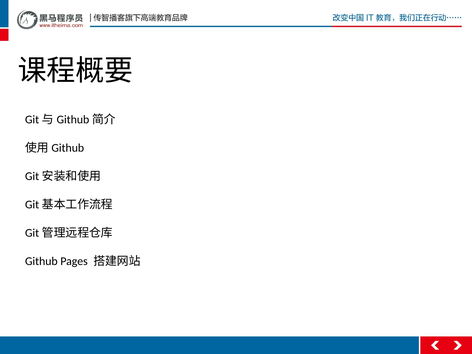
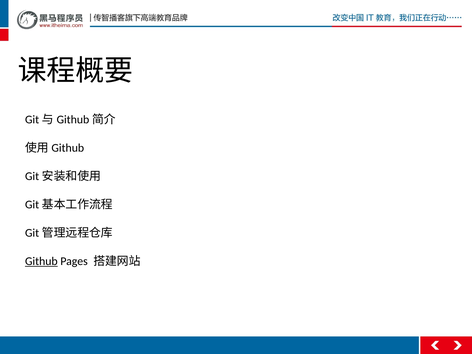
Github underline: none -> present (41, 261)
